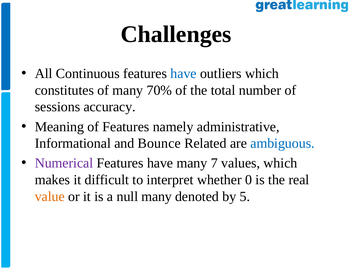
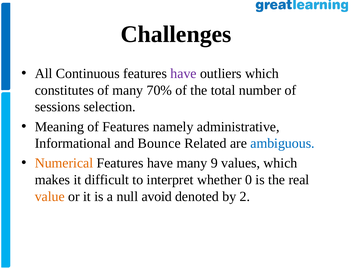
have colour: blue -> purple (184, 74)
accuracy: accuracy -> selection (110, 107)
Numerical colour: purple -> orange (64, 163)
7: 7 -> 9 (214, 163)
null many: many -> avoid (157, 196)
5: 5 -> 2 (245, 196)
